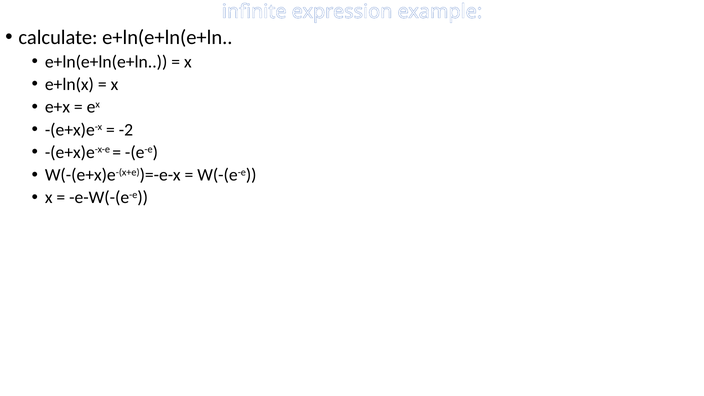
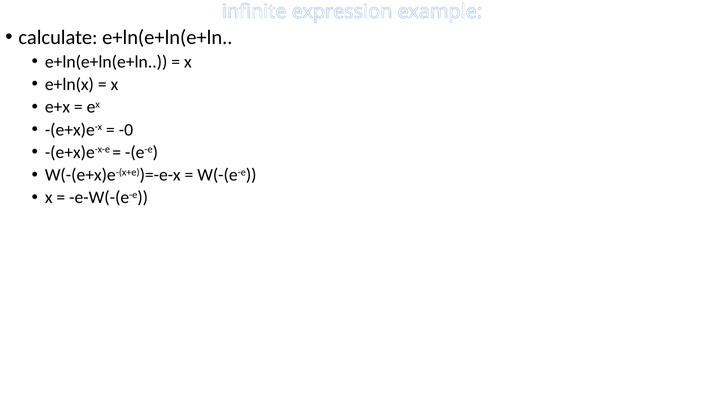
-2: -2 -> -0 (126, 130)
